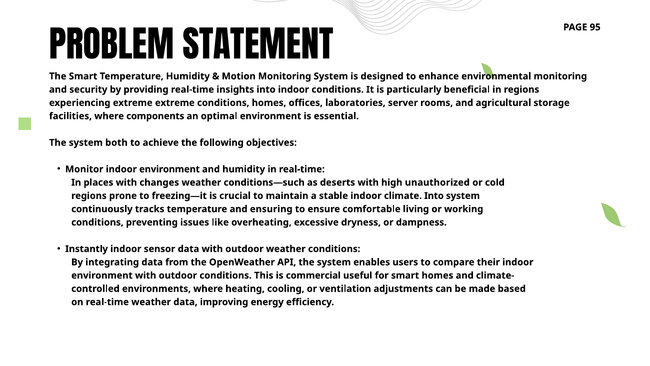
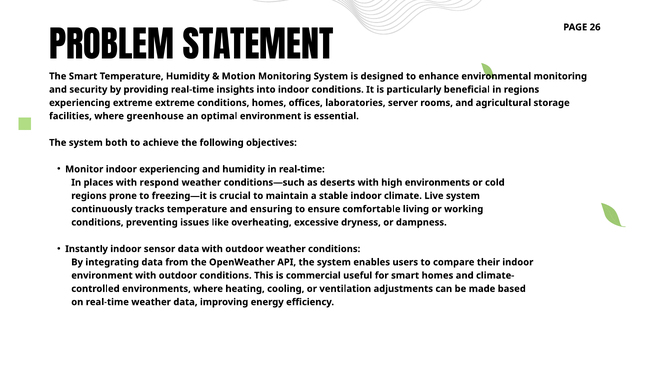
95: 95 -> 26 (595, 27)
components: components -> greenhouse (155, 116)
Monitor indoor environment: environment -> experiencing (170, 169)
changes: changes -> respond (159, 182)
high unauthorized: unauthorized -> environments (437, 182)
climate Into: Into -> Live (434, 196)
